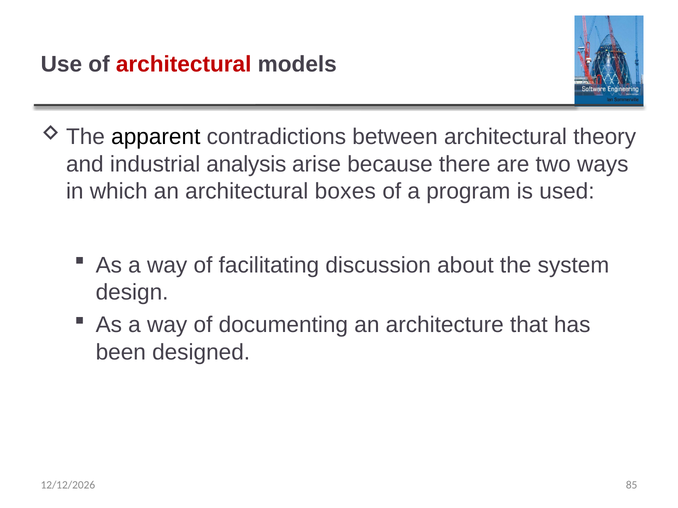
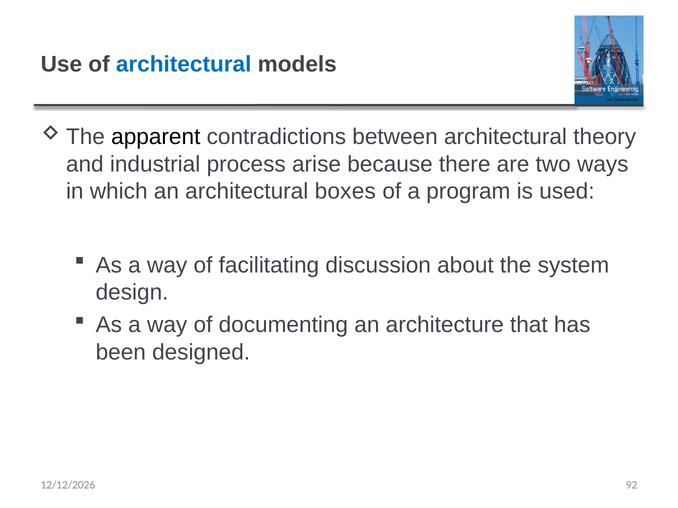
architectural colour: red -> blue (184, 64)
analysis: analysis -> process (246, 164)
85: 85 -> 92 (632, 486)
